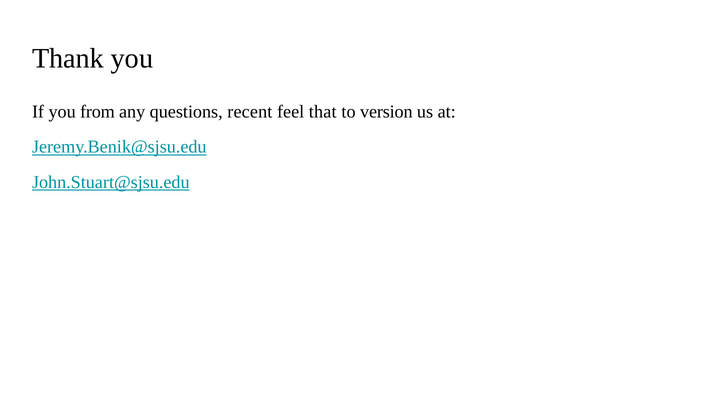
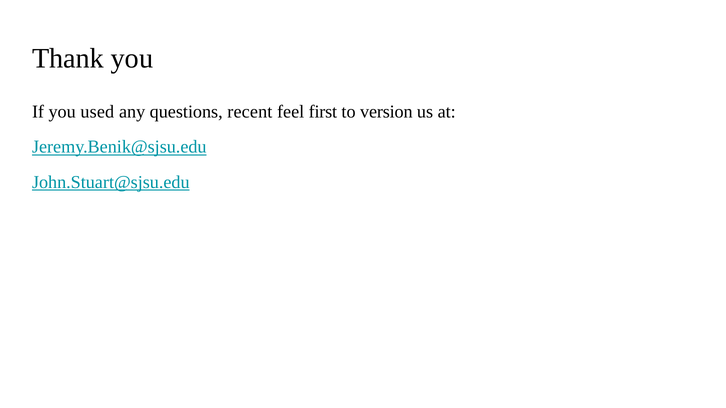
from: from -> used (97, 112)
that: that -> first (323, 112)
